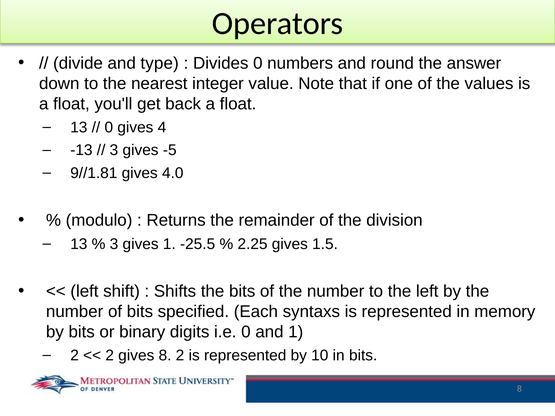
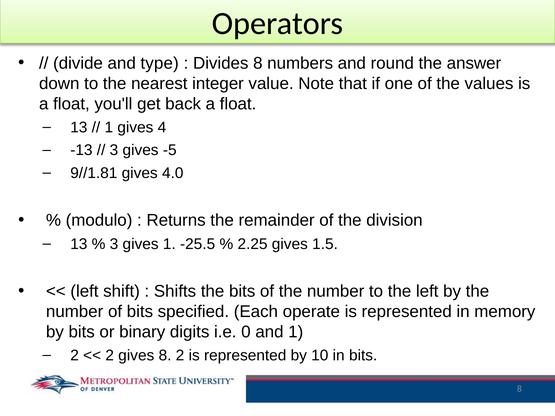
Divides 0: 0 -> 8 (258, 63)
0: 0 -> 1 (109, 127)
syntaxs: syntaxs -> operate (311, 312)
